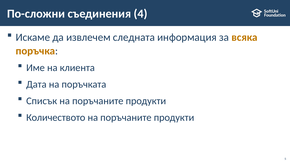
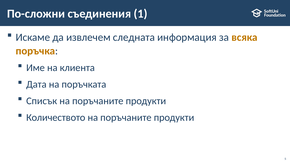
4: 4 -> 1 (141, 14)
